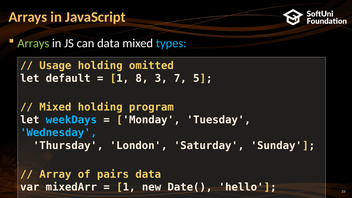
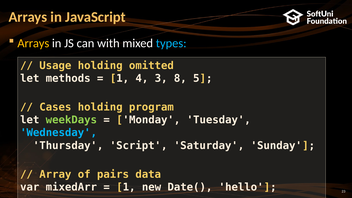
Arrays colour: light green -> yellow (33, 43)
can data: data -> with (108, 43)
default: default -> methods (68, 78)
8: 8 -> 4 (142, 78)
7: 7 -> 8 (180, 78)
Mixed: Mixed -> Cases (55, 107)
weekDays colour: light blue -> light green (71, 120)
London: London -> Script (139, 146)
